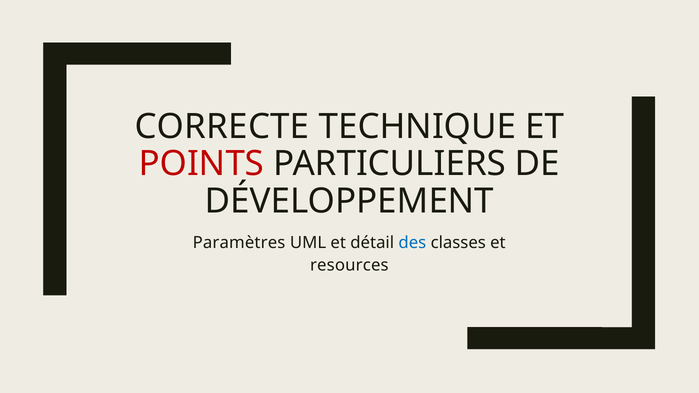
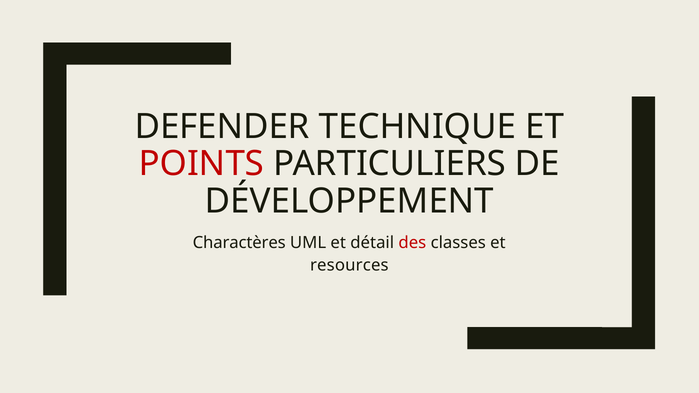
CORRECTE: CORRECTE -> DEFENDER (222, 127)
Paramètres: Paramètres -> Charactères (239, 243)
des colour: blue -> red (412, 243)
